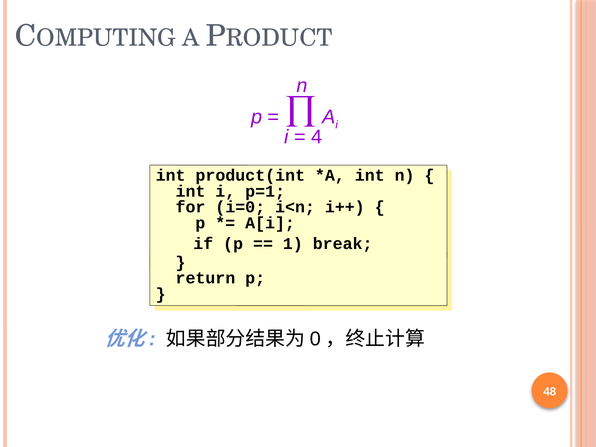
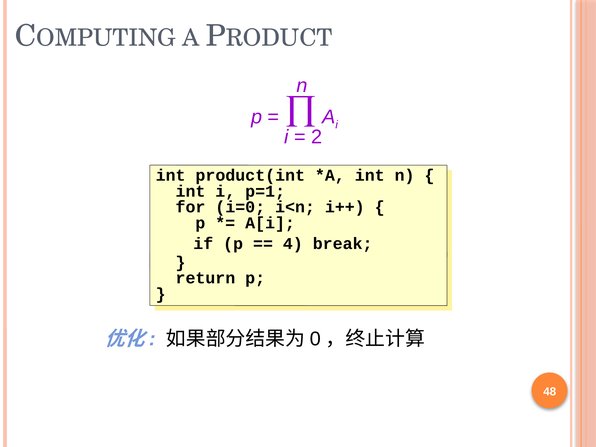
4: 4 -> 2 (317, 137)
1: 1 -> 4 (293, 244)
